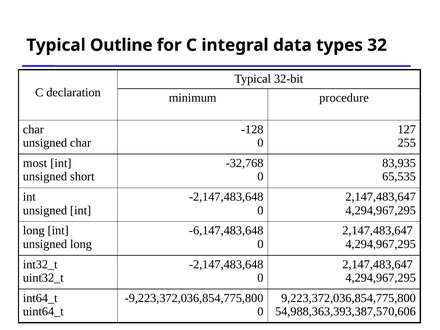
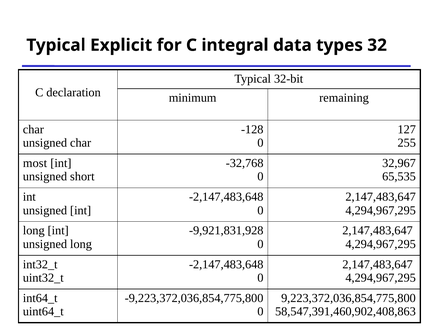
Outline: Outline -> Explicit (121, 45)
procedure: procedure -> remaining (344, 98)
83,935: 83,935 -> 32,967 (399, 163)
-6,147,483,648: -6,147,483,648 -> -9,921,831,928 (226, 231)
54,988,363,393,387,570,606: 54,988,363,393,387,570,606 -> 58,547,391,460,902,408,863 (345, 312)
